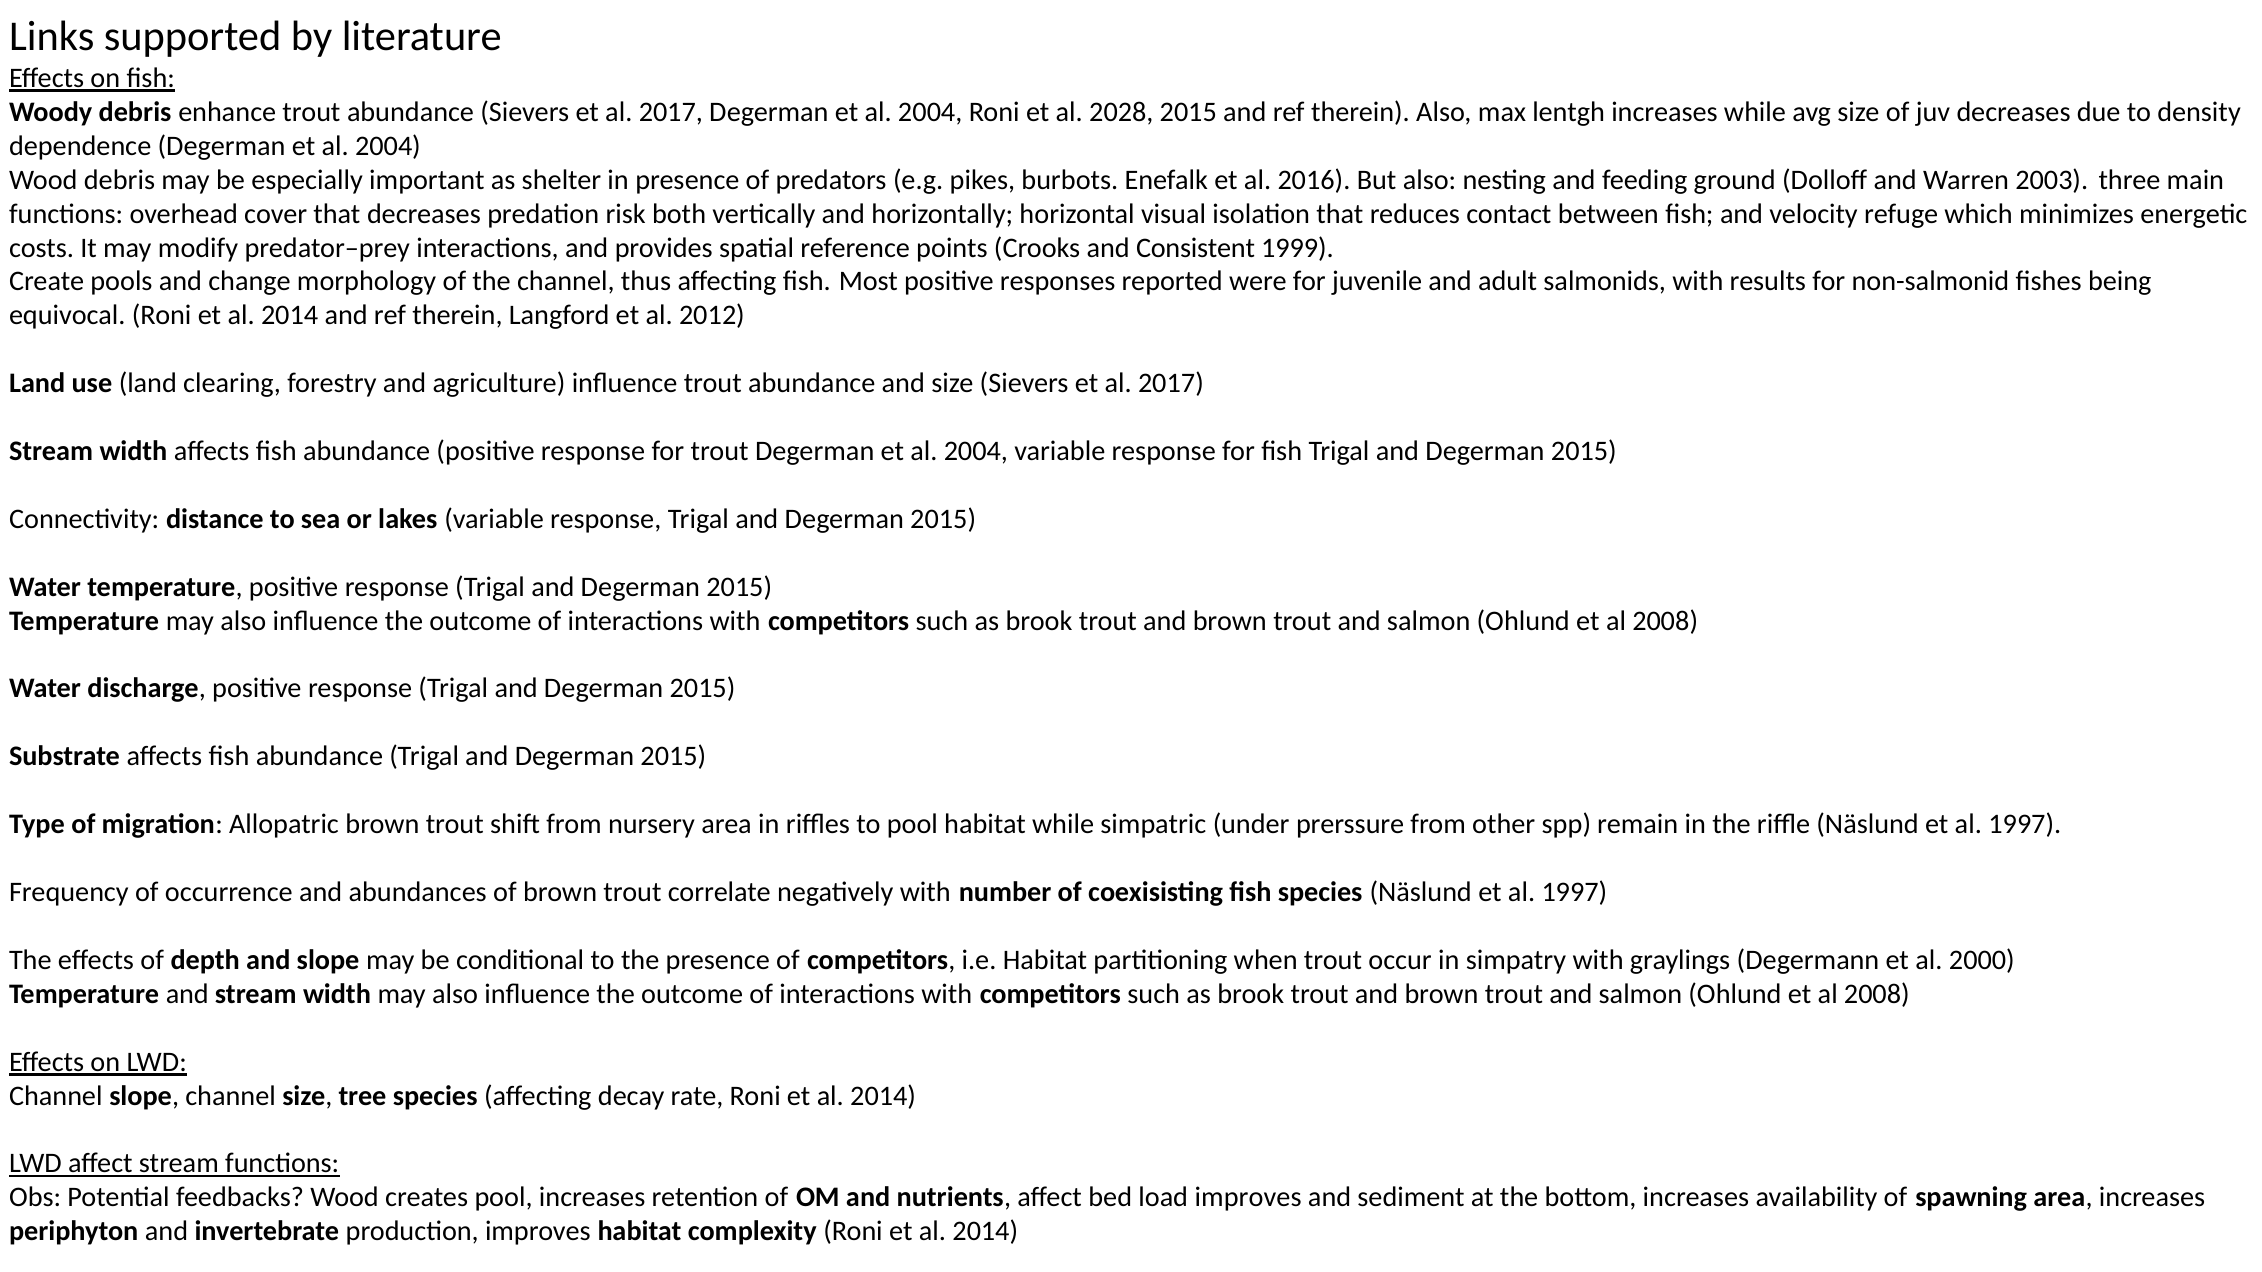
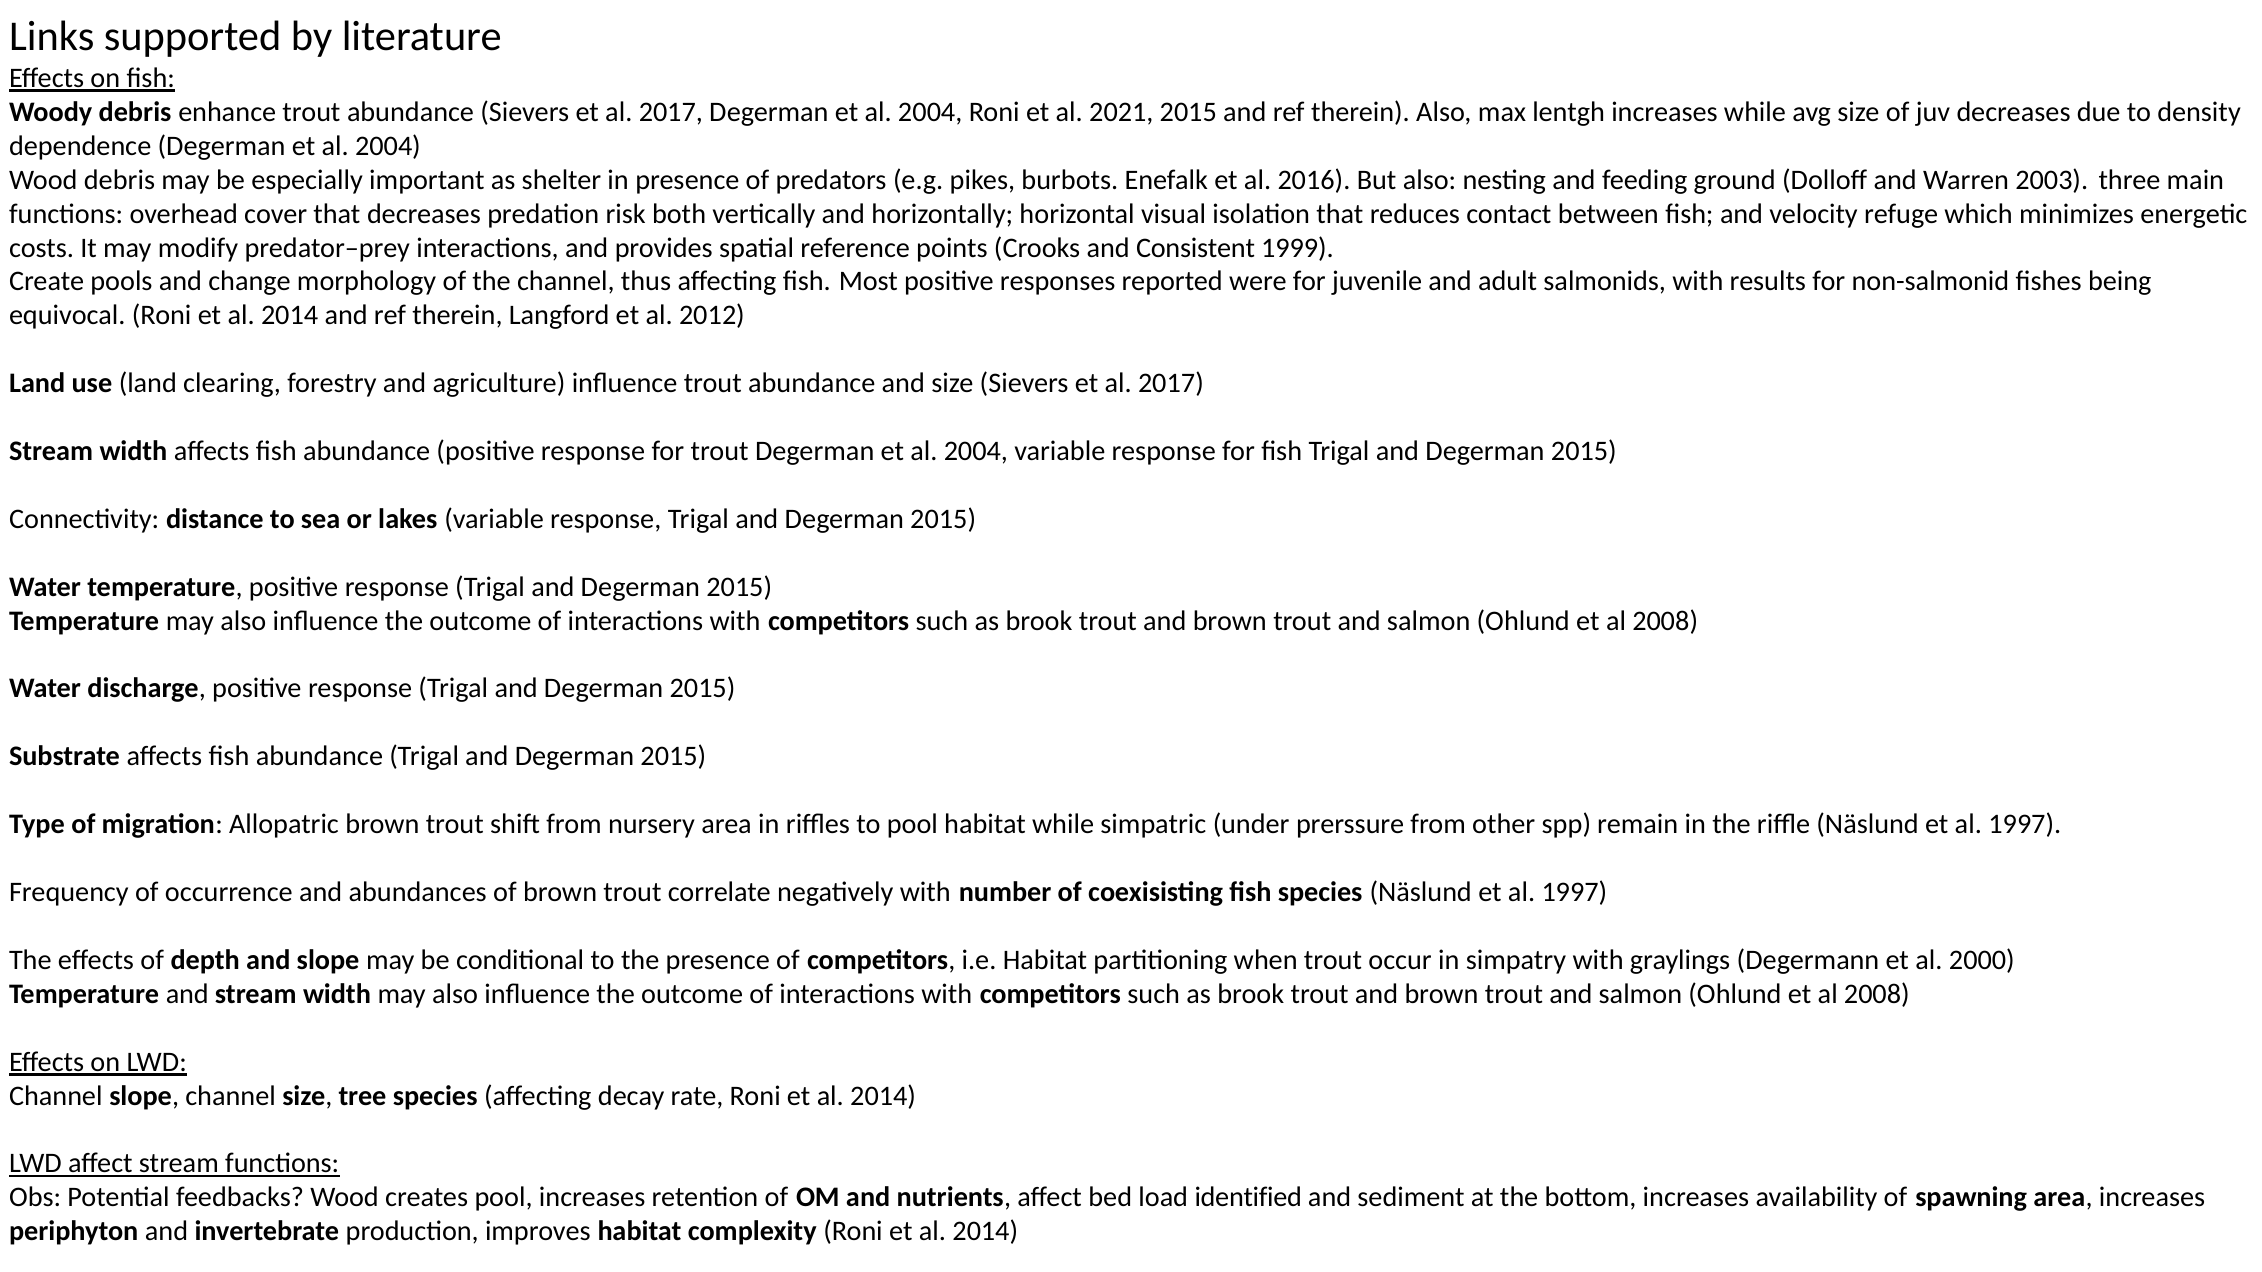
2028: 2028 -> 2021 (1121, 112)
load improves: improves -> identified (1248, 1198)
